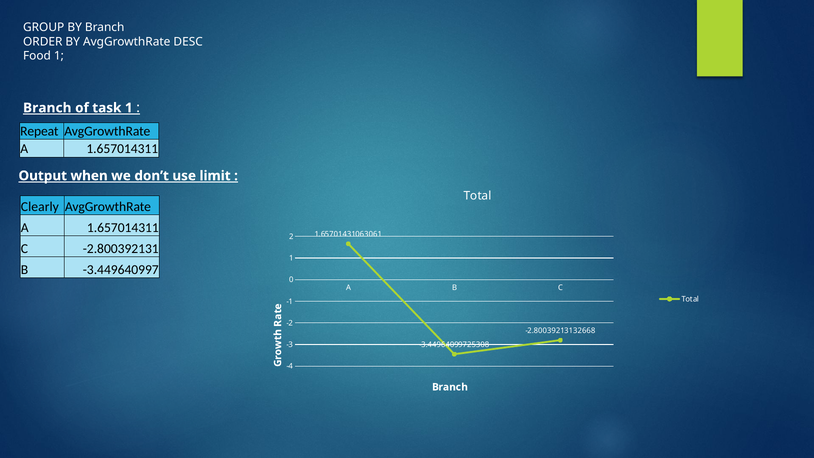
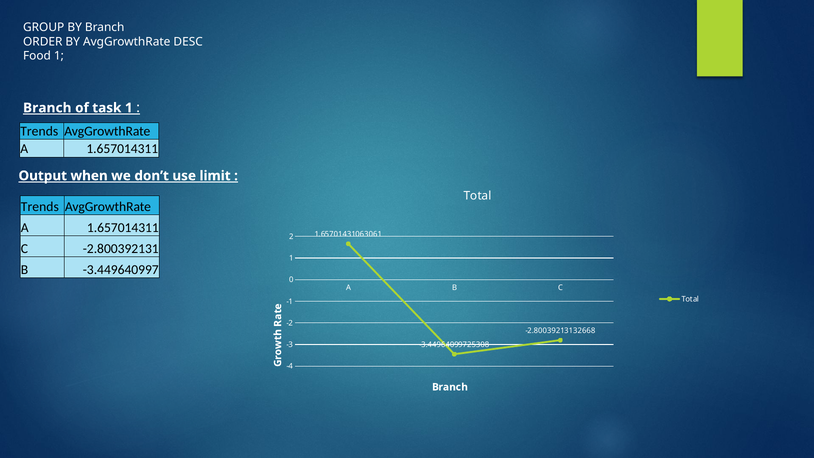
Repeat: Repeat -> Trends (39, 131)
Clearly: Clearly -> Trends (40, 207)
